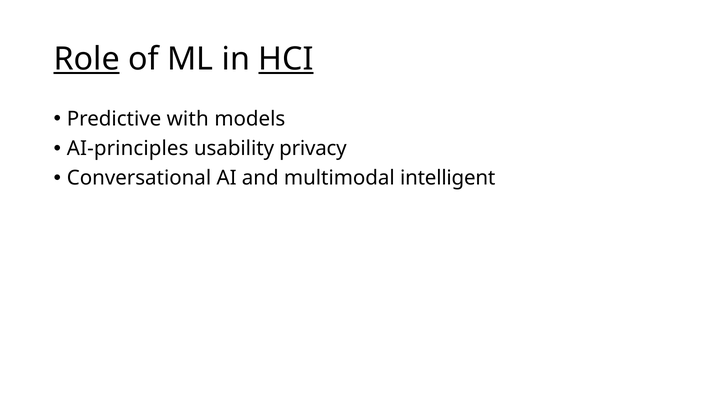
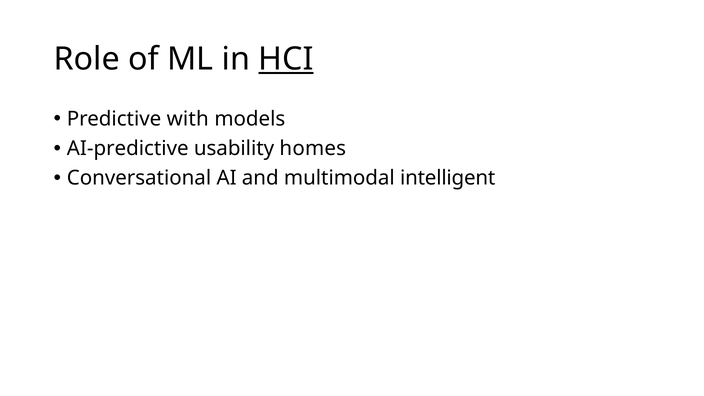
Role underline: present -> none (87, 59)
AI-principles: AI-principles -> AI-predictive (128, 149)
privacy: privacy -> homes (313, 149)
